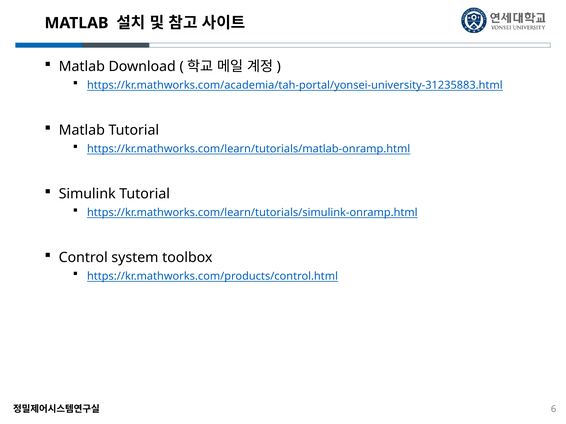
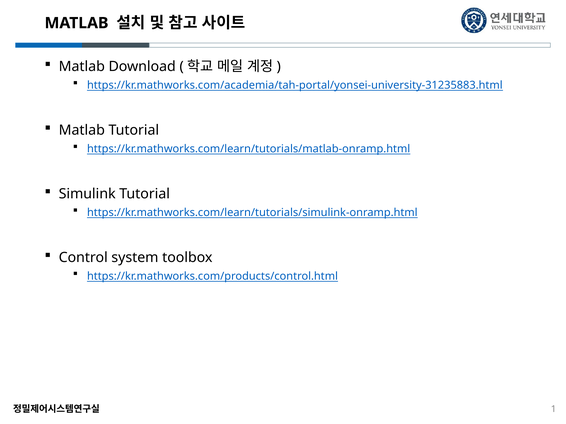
6: 6 -> 1 (554, 410)
